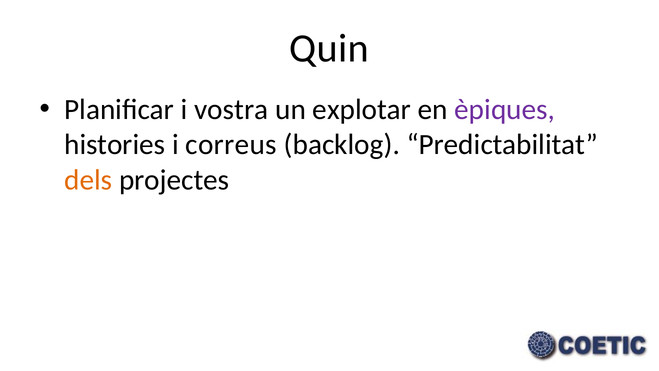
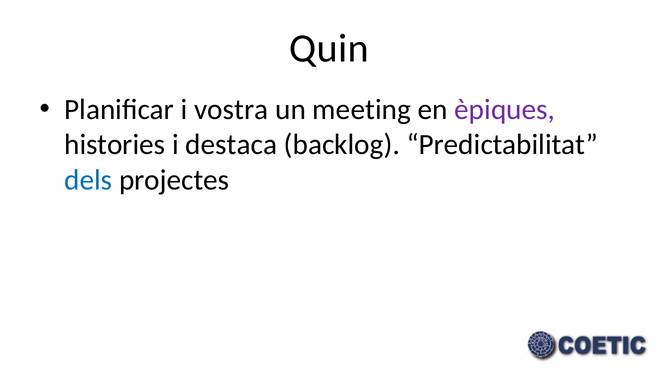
explotar: explotar -> meeting (362, 109)
correus: correus -> destaca (231, 145)
dels colour: orange -> blue (88, 180)
